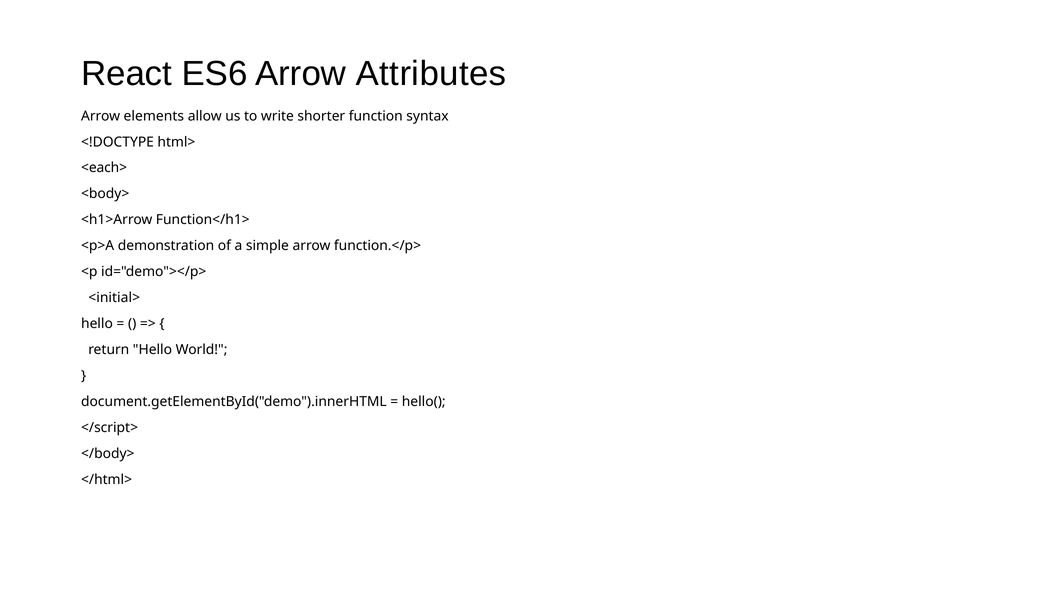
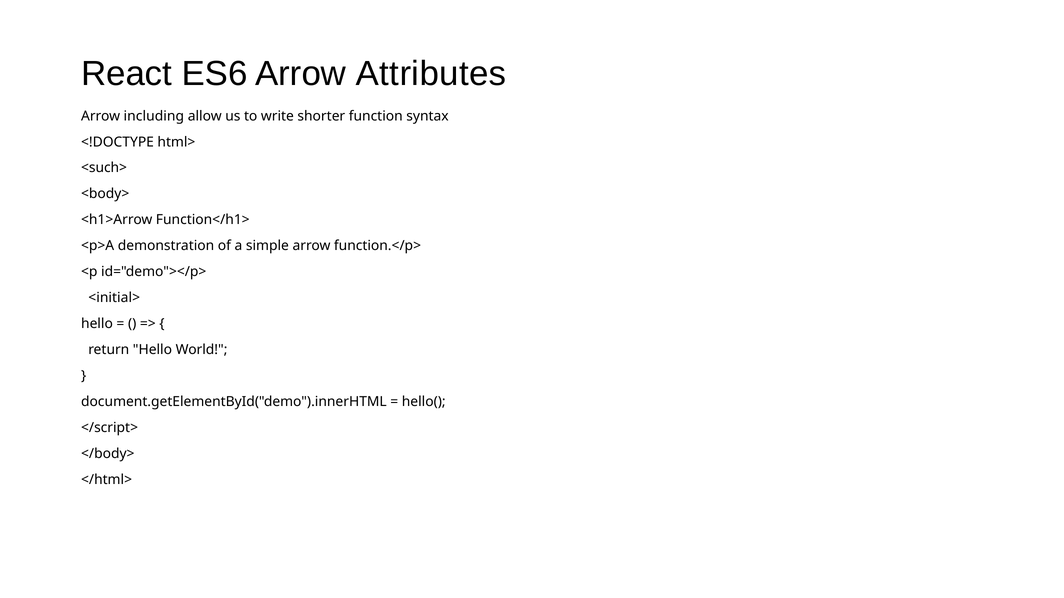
elements: elements -> including (154, 116)
<each>: <each> -> <such> (104, 168)
